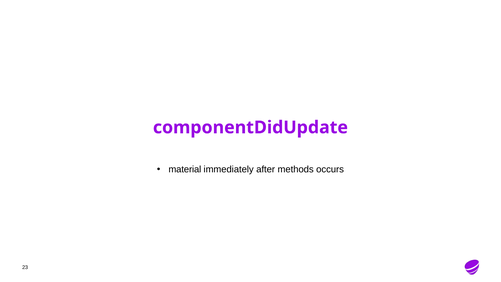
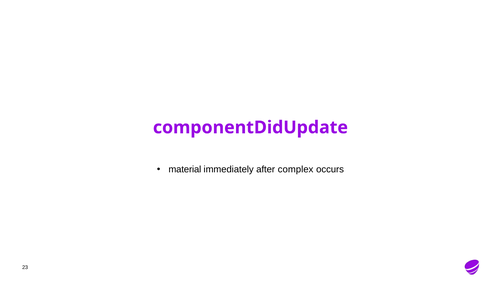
methods: methods -> complex (296, 169)
